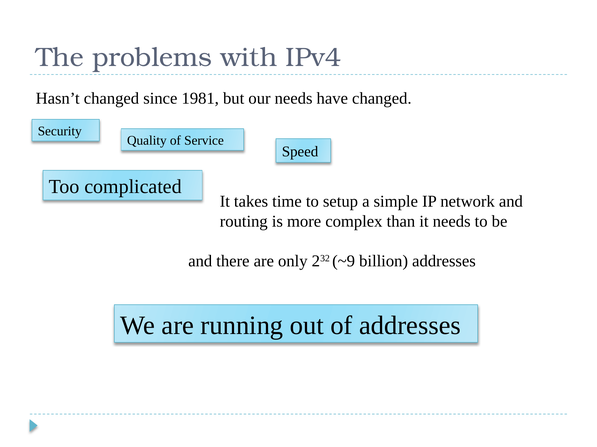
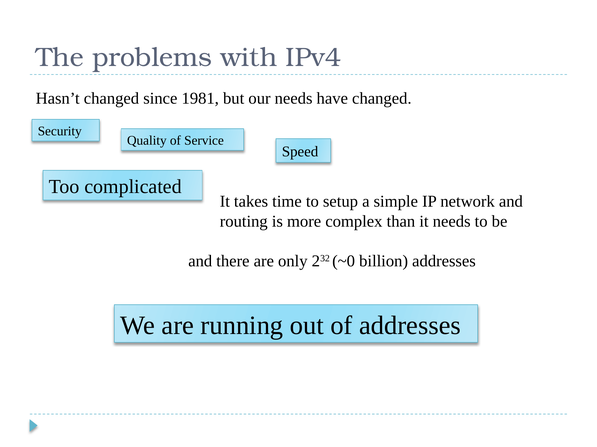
~9: ~9 -> ~0 (344, 262)
